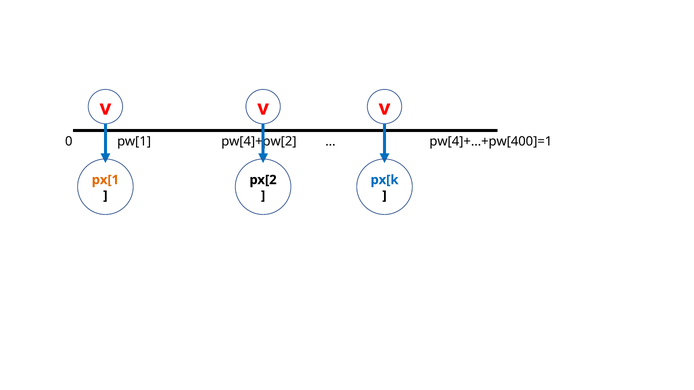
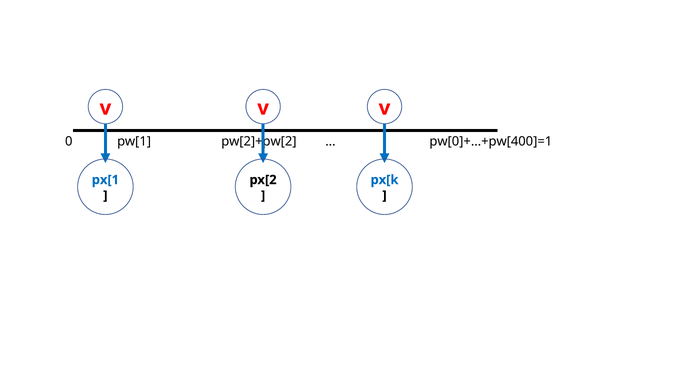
pw[4]+pw[2: pw[4]+pw[2 -> pw[2]+pw[2 (259, 142)
pw[4]+…+pw[400]=1: pw[4]+…+pw[400]=1 -> pw[0]+…+pw[400]=1 (491, 142)
px[1 colour: orange -> blue (105, 180)
